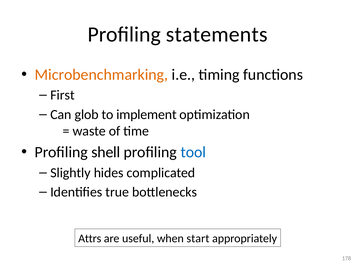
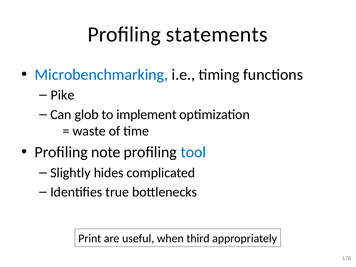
Microbenchmarking colour: orange -> blue (101, 75)
First: First -> Pike (62, 95)
shell: shell -> note (106, 152)
Attrs: Attrs -> Print (90, 239)
start: start -> third (198, 239)
